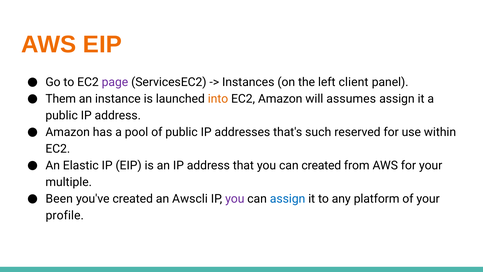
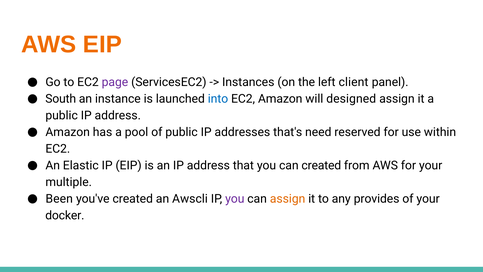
Them: Them -> South (61, 99)
into colour: orange -> blue (218, 99)
assumes: assumes -> designed (351, 99)
such: such -> need (318, 132)
assign colour: blue -> orange (288, 199)
platform: platform -> provides (377, 199)
profile: profile -> docker (65, 215)
